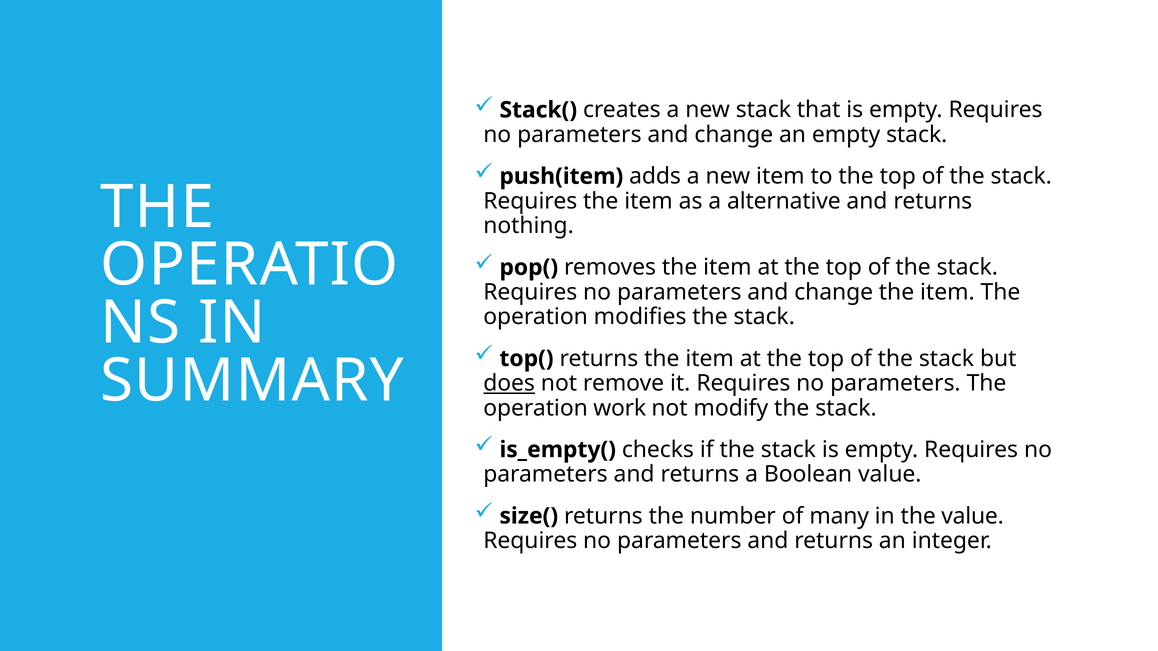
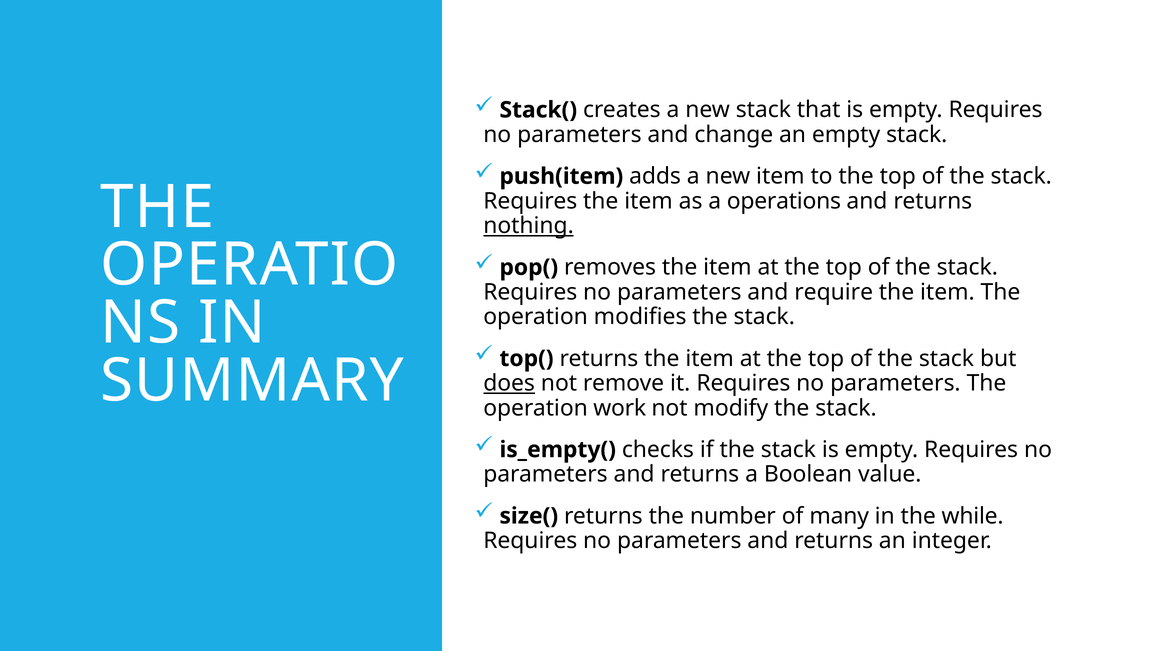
alternative: alternative -> operations (784, 201)
nothing underline: none -> present (529, 226)
change: change -> require (834, 292)
the value: value -> while (973, 516)
